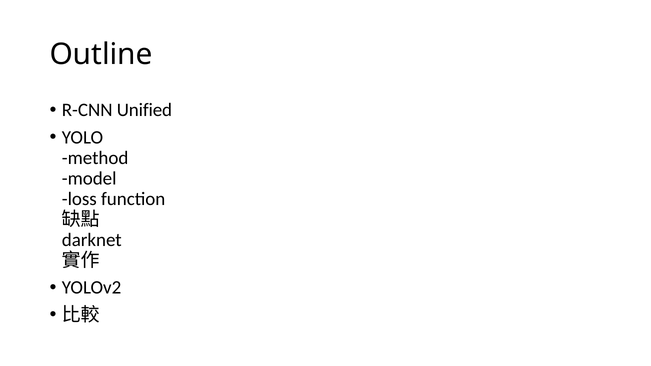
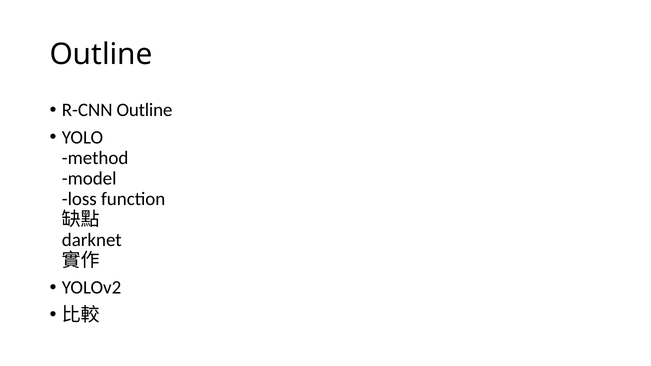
R-CNN Unified: Unified -> Outline (144, 110)
